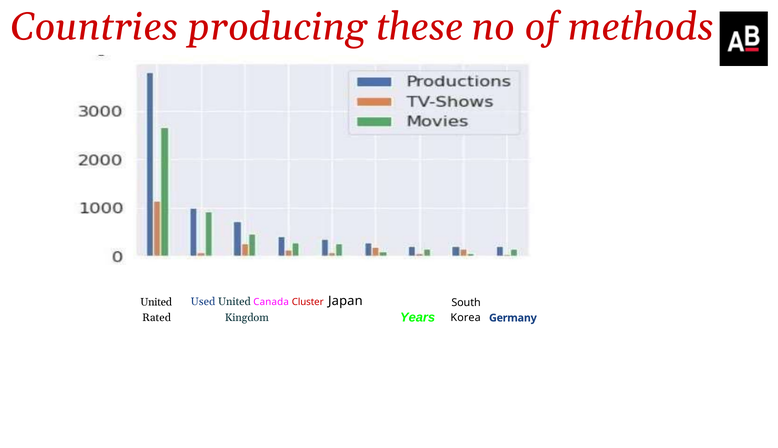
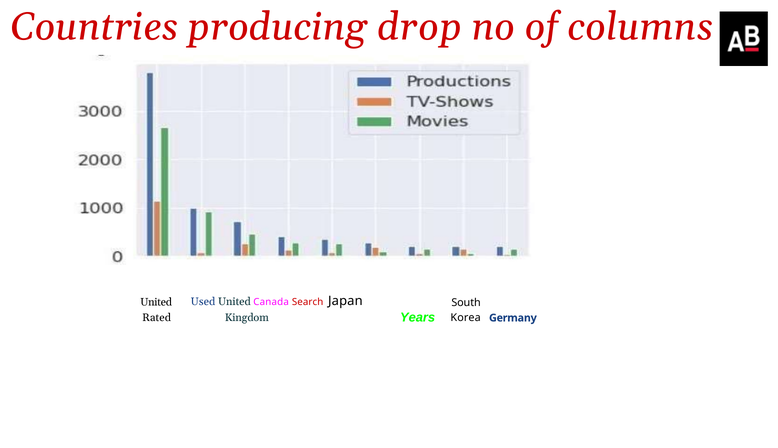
these: these -> drop (420, 27)
methods: methods -> columns (641, 27)
Cluster: Cluster -> Search (308, 303)
